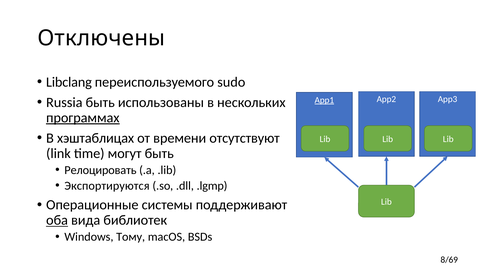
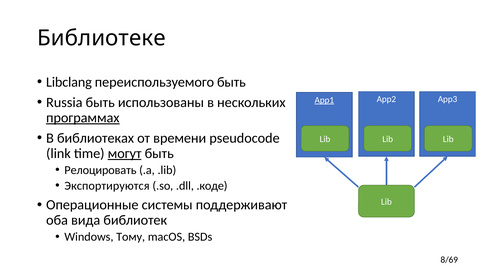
Отключены: Отключены -> Библиотеке (101, 38)
переиспользуемого sudo: sudo -> быть (231, 82)
хэштаблицах: хэштаблицах -> библиотеках (96, 138)
отсутствуют: отсутствуют -> pseudocode (245, 138)
могут underline: none -> present (125, 154)
.lgmp: .lgmp -> .коде (212, 186)
оба underline: present -> none (57, 221)
